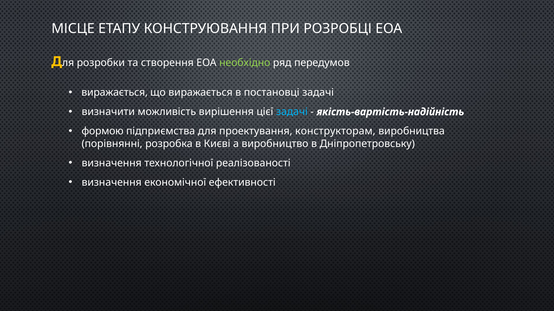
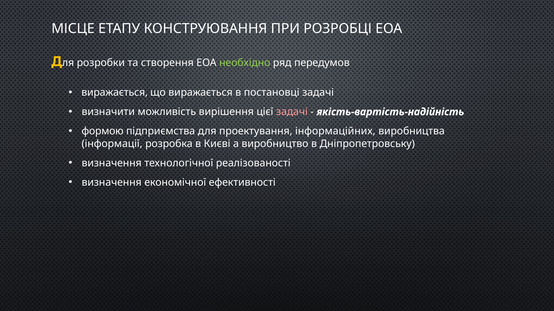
задачі colour: light blue -> pink (292, 112)
конструкторам: конструкторам -> інформаційних (335, 131)
порівнянні: порівнянні -> інформації (112, 144)
